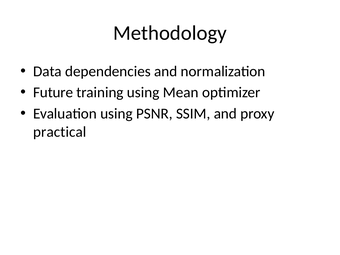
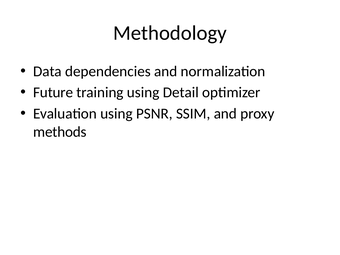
Mean: Mean -> Detail (181, 92)
practical: practical -> methods (60, 132)
